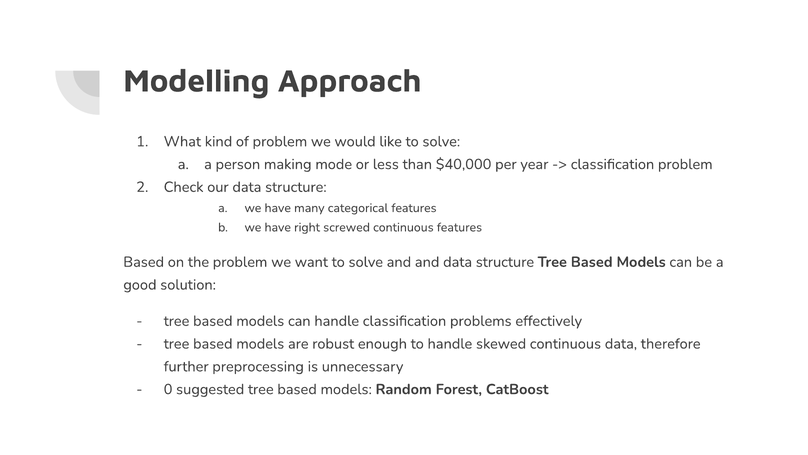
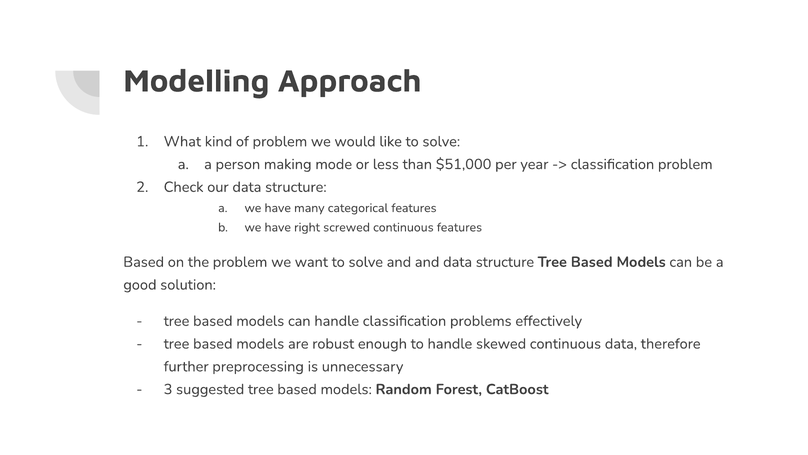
$40,000: $40,000 -> $51,000 (464, 164)
0: 0 -> 3 (168, 389)
